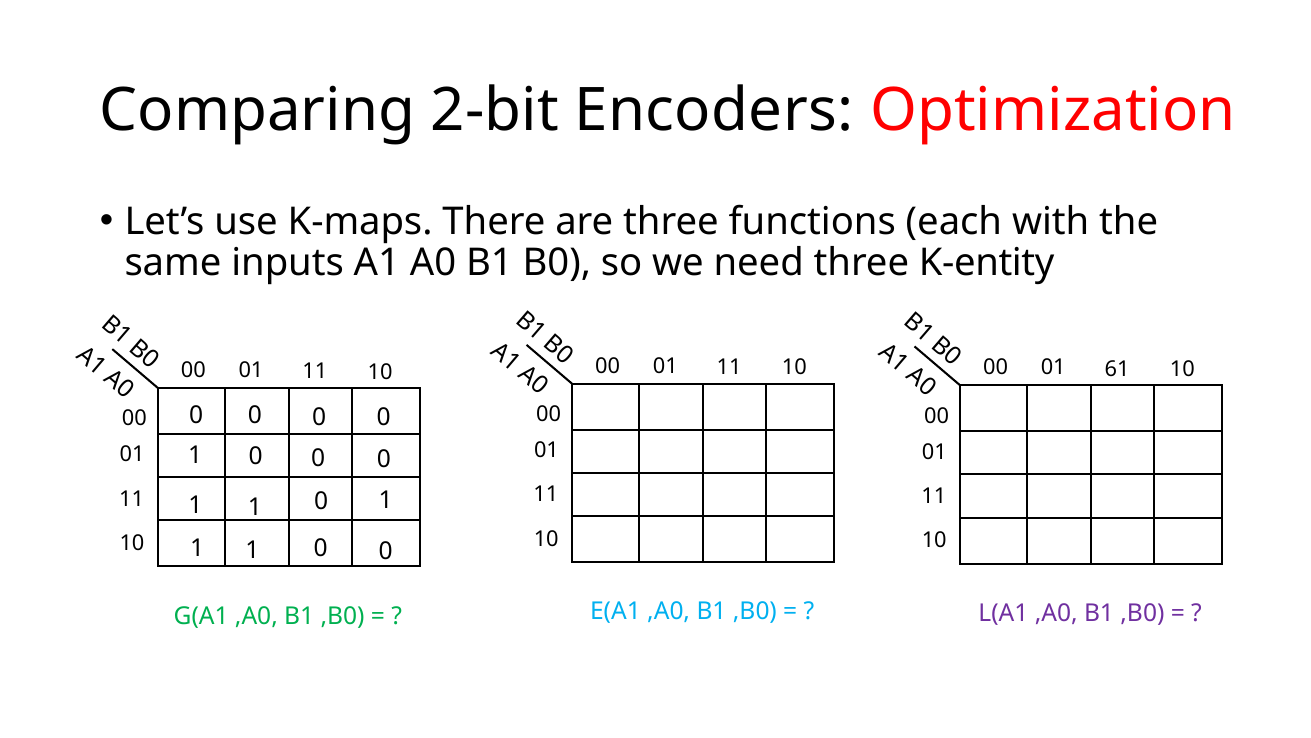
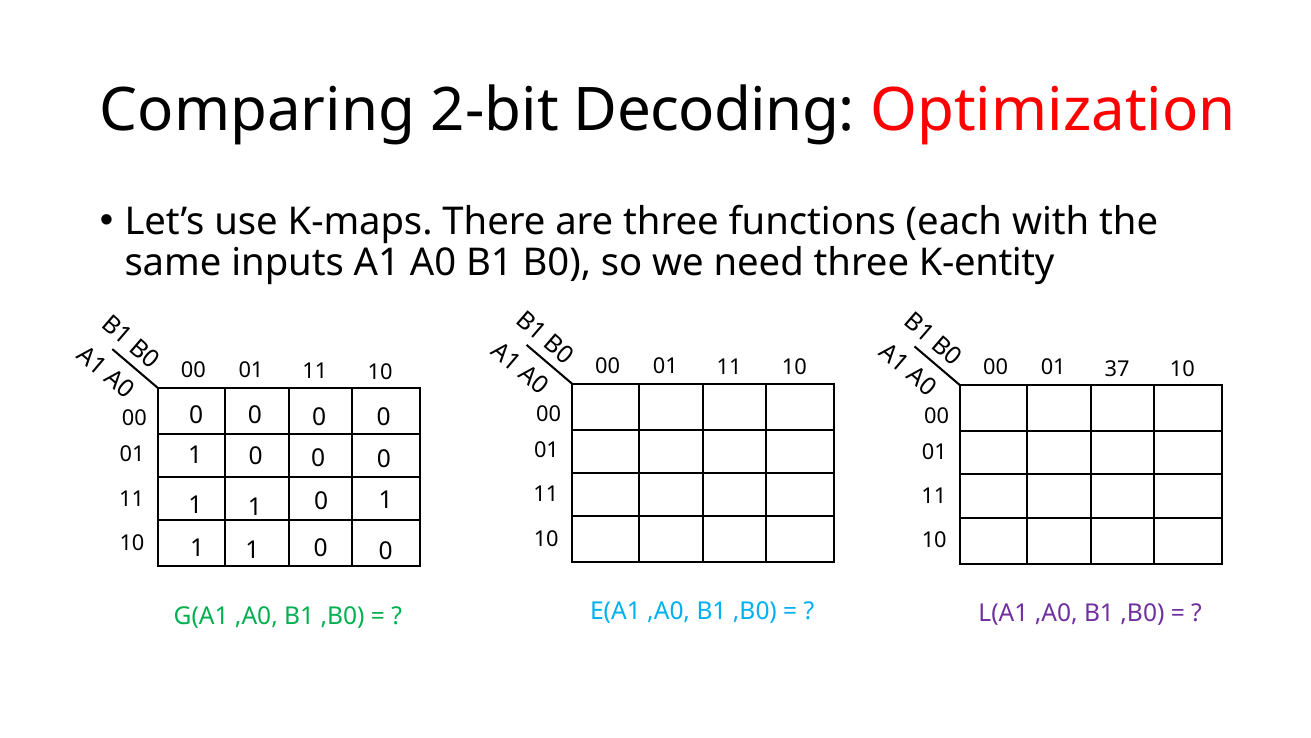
Encoders: Encoders -> Decoding (714, 110)
61: 61 -> 37 (1117, 369)
